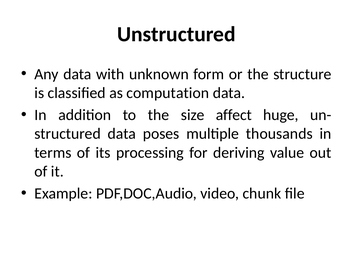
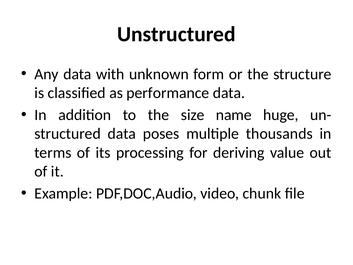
computation: computation -> performance (168, 93)
affect: affect -> name (234, 115)
